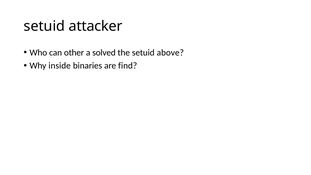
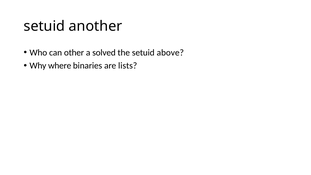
attacker: attacker -> another (95, 26)
inside: inside -> where (60, 66)
find: find -> lists (128, 66)
